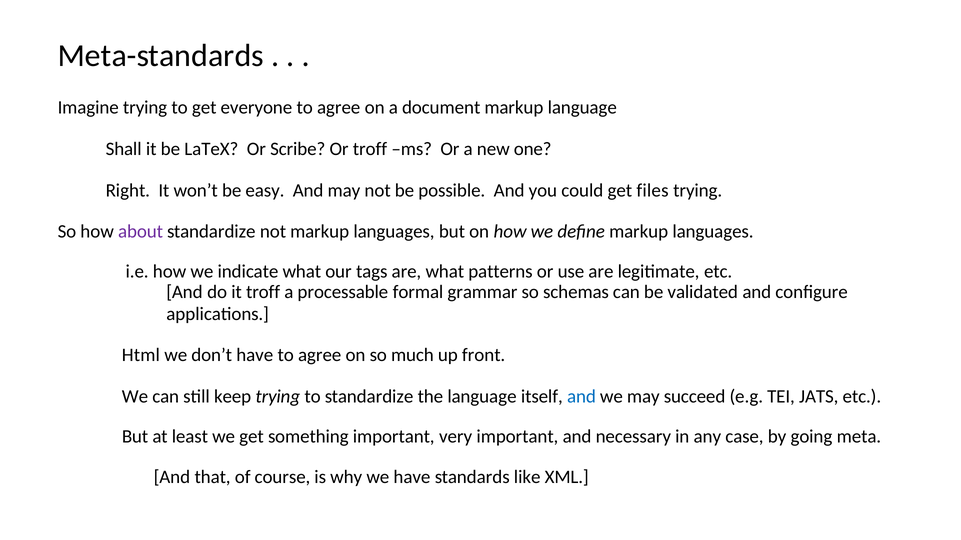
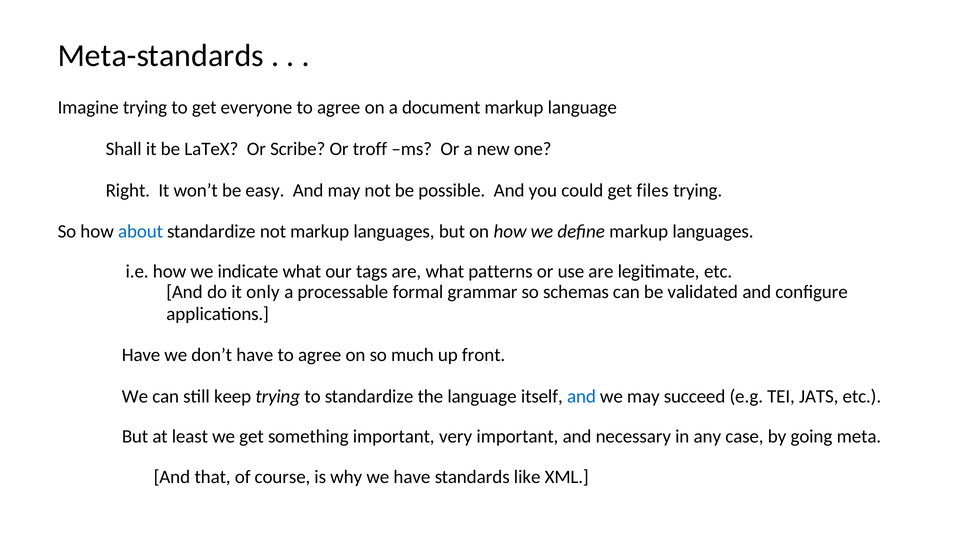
about colour: purple -> blue (141, 232)
it troff: troff -> only (263, 292)
Html: Html -> Have (141, 355)
